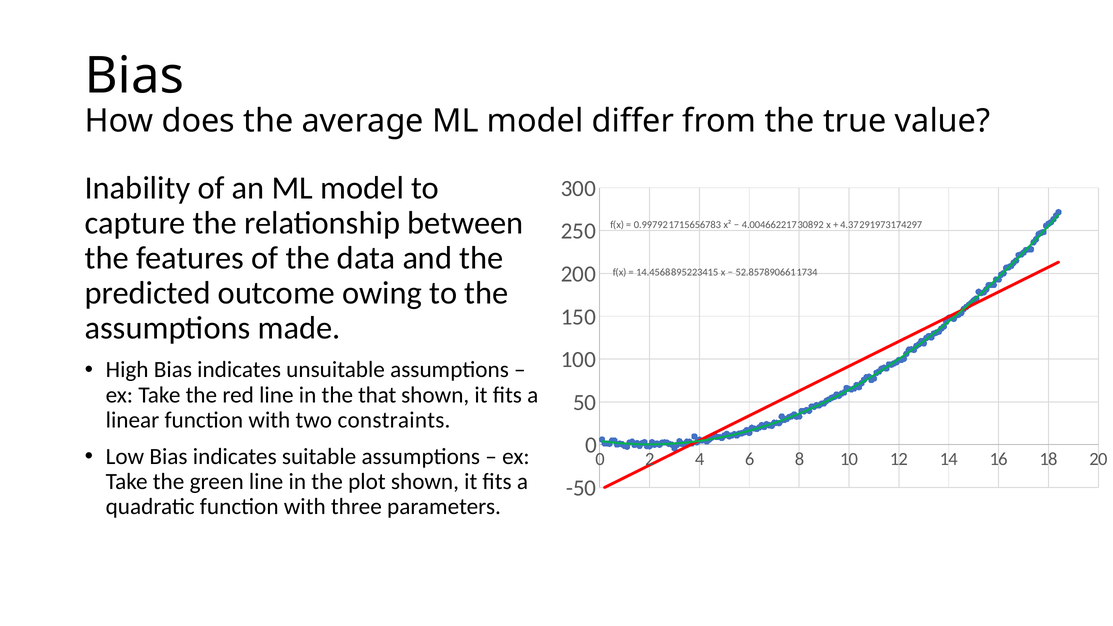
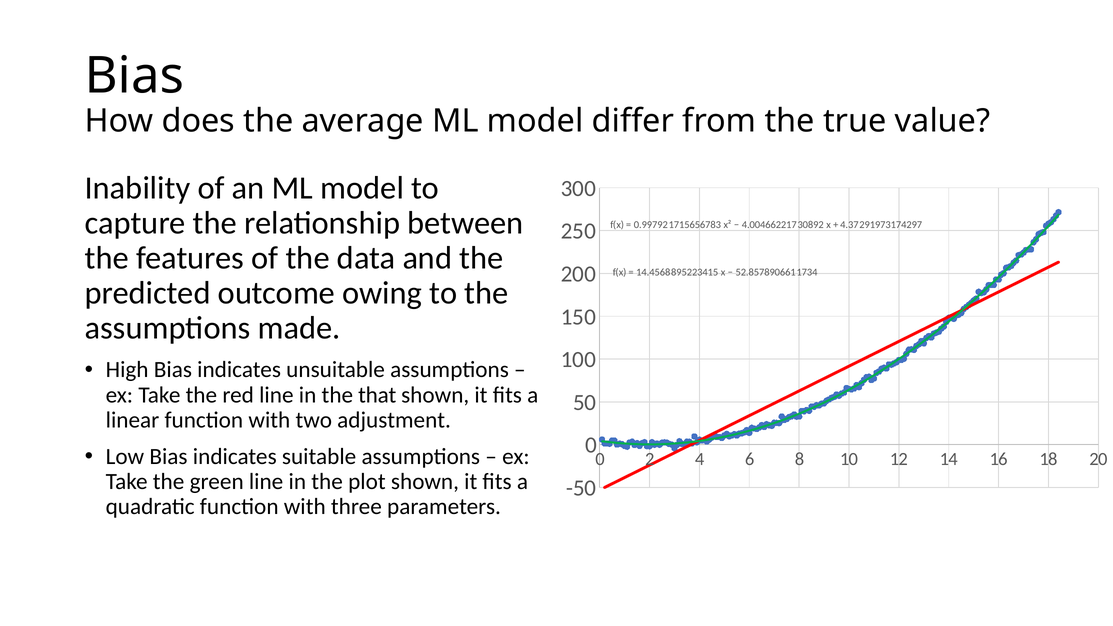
constraints: constraints -> adjustment (394, 420)
